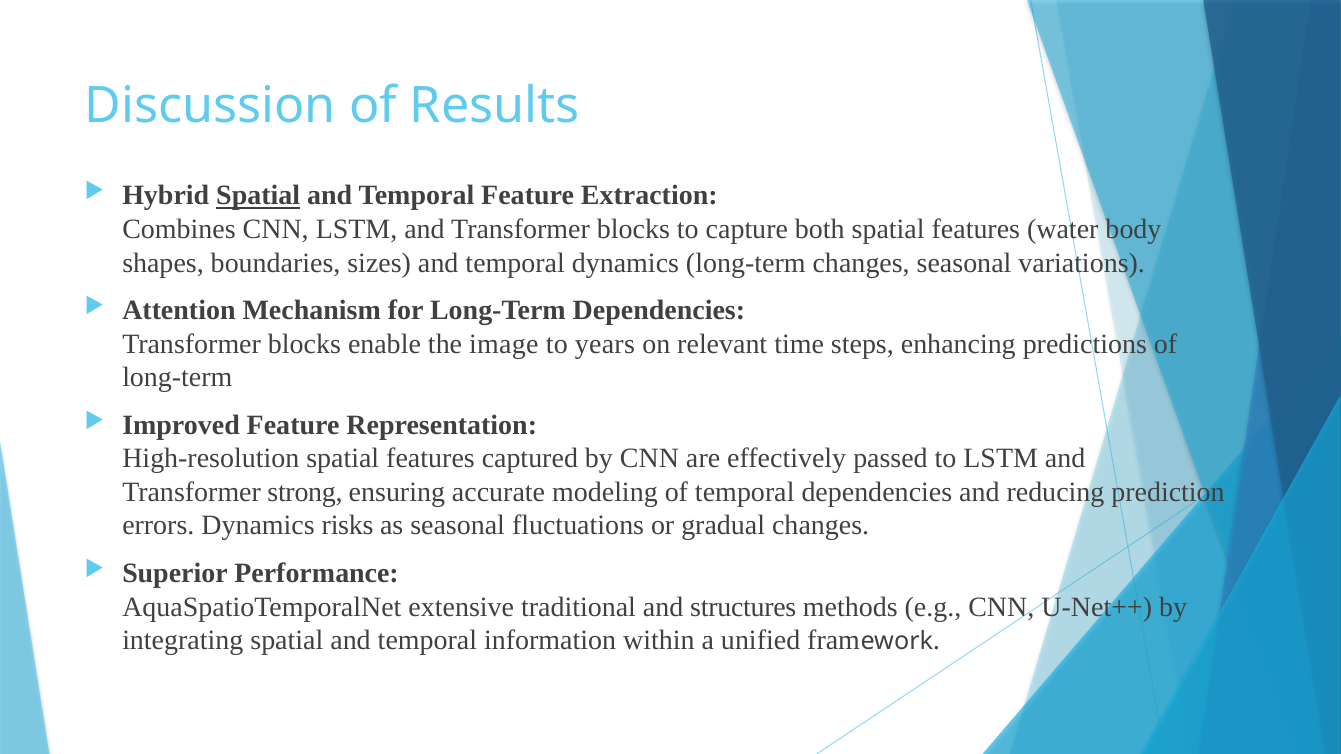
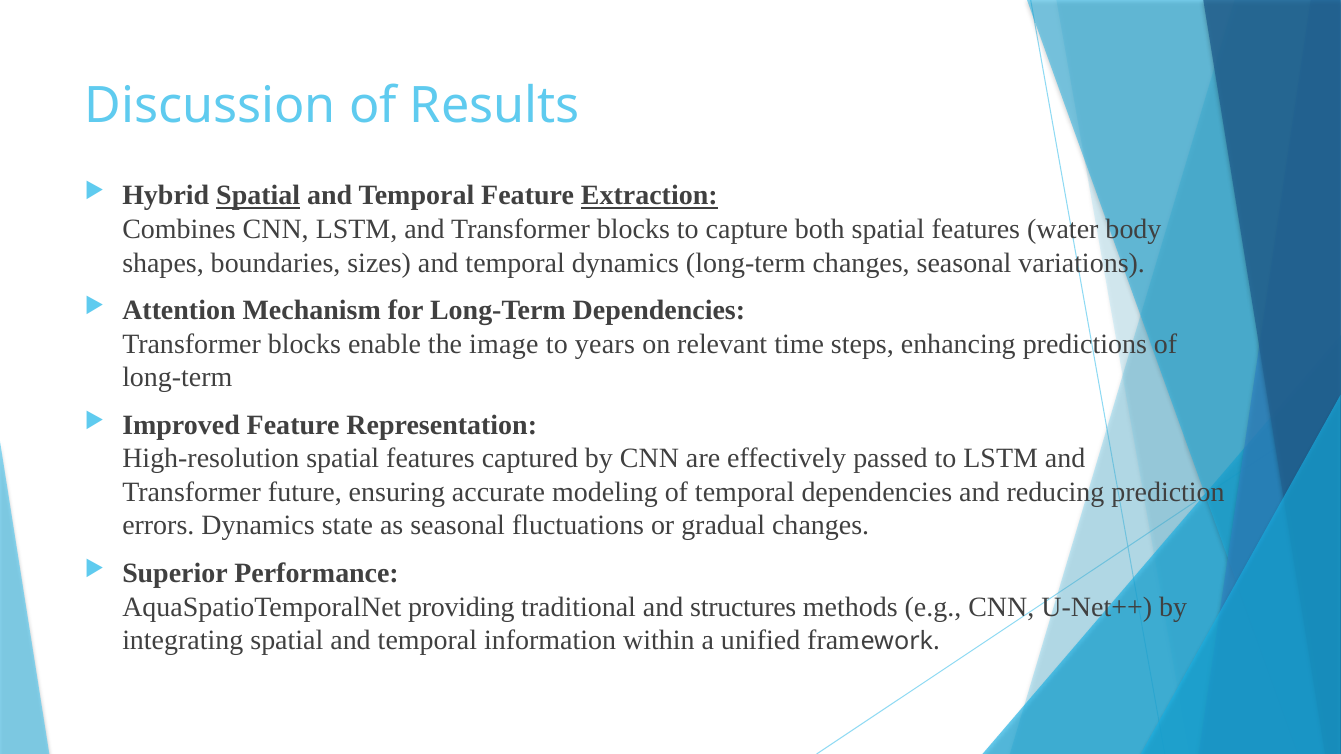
Extraction underline: none -> present (649, 196)
strong: strong -> future (305, 492)
risks: risks -> state (347, 526)
extensive: extensive -> providing (461, 607)
